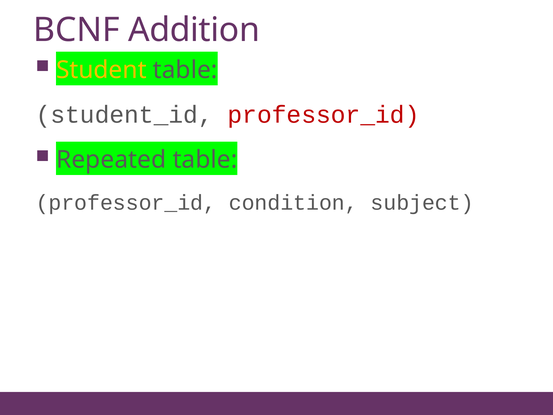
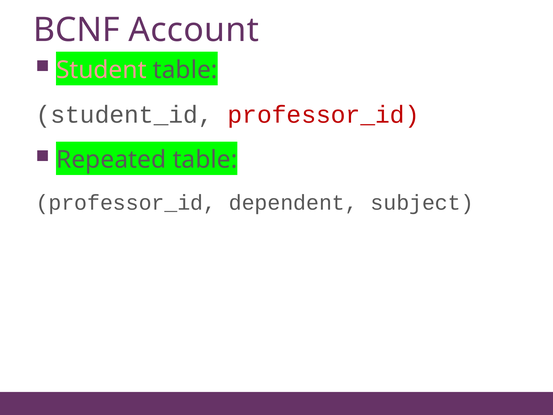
Addition: Addition -> Account (194, 30)
Student colour: yellow -> pink (101, 70)
condition: condition -> dependent (293, 202)
